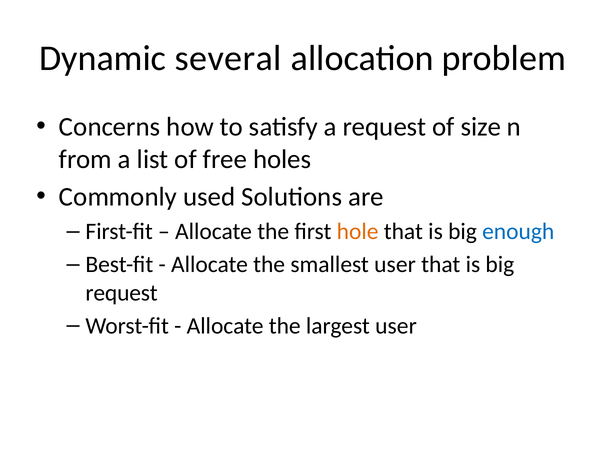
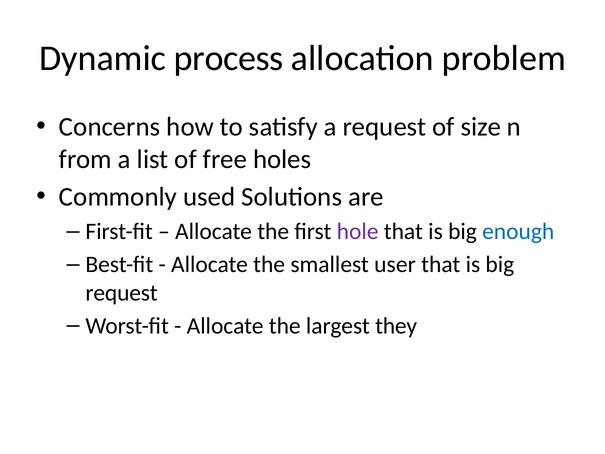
several: several -> process (229, 59)
hole colour: orange -> purple (358, 232)
largest user: user -> they (396, 326)
